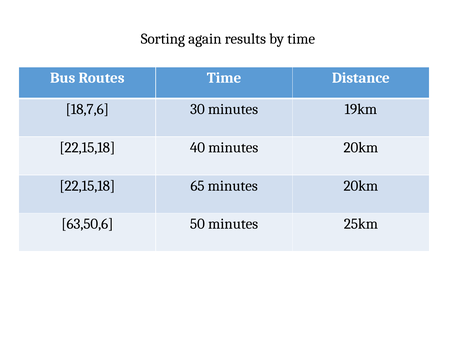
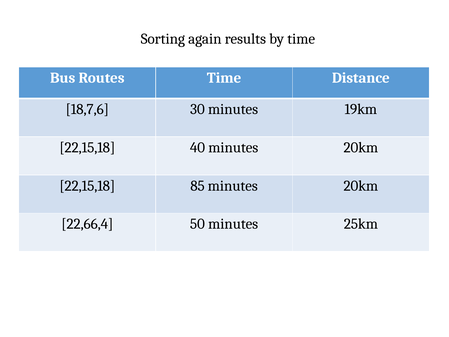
65: 65 -> 85 (198, 186)
63,50,6: 63,50,6 -> 22,66,4 (87, 224)
